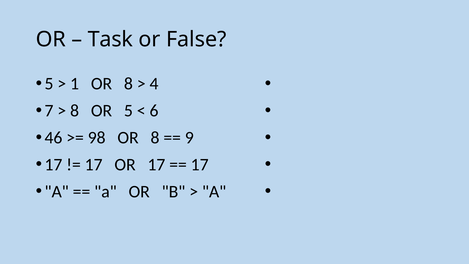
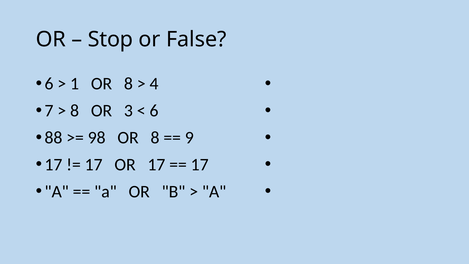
Task: Task -> Stop (110, 39)
5: 5 -> 6 (49, 84)
OR 5: 5 -> 3 (128, 111)
46: 46 -> 88 (53, 138)
